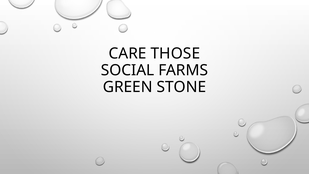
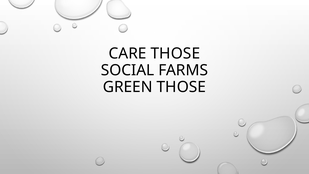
GREEN STONE: STONE -> THOSE (181, 87)
